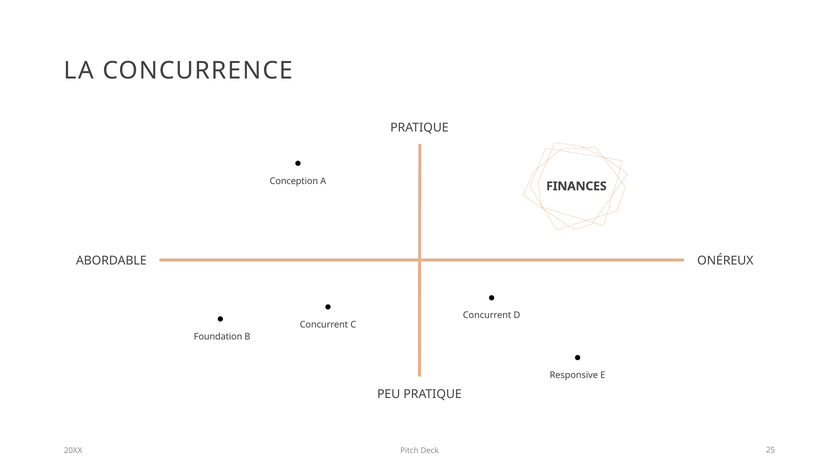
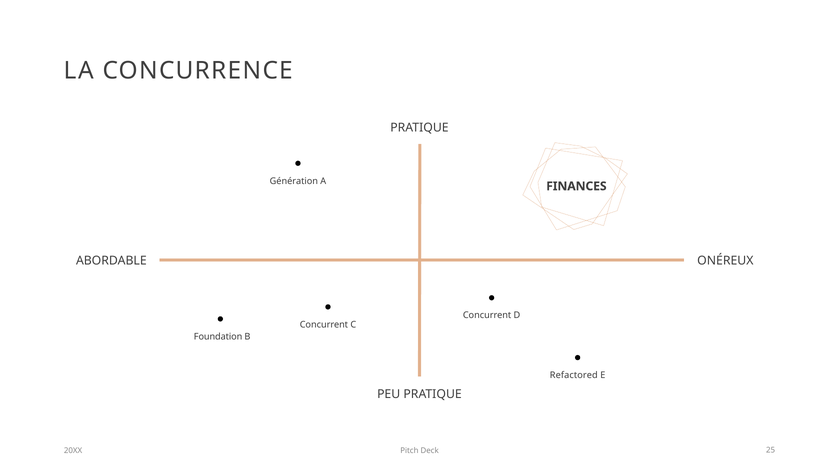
Conception: Conception -> Génération (294, 181)
Responsive: Responsive -> Refactored (574, 375)
